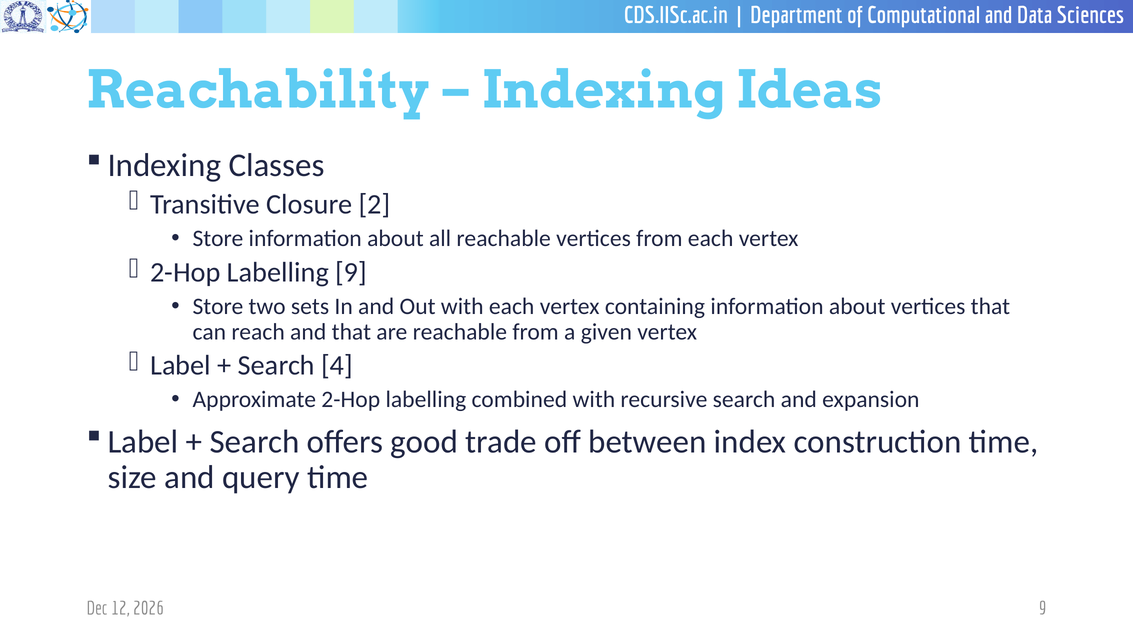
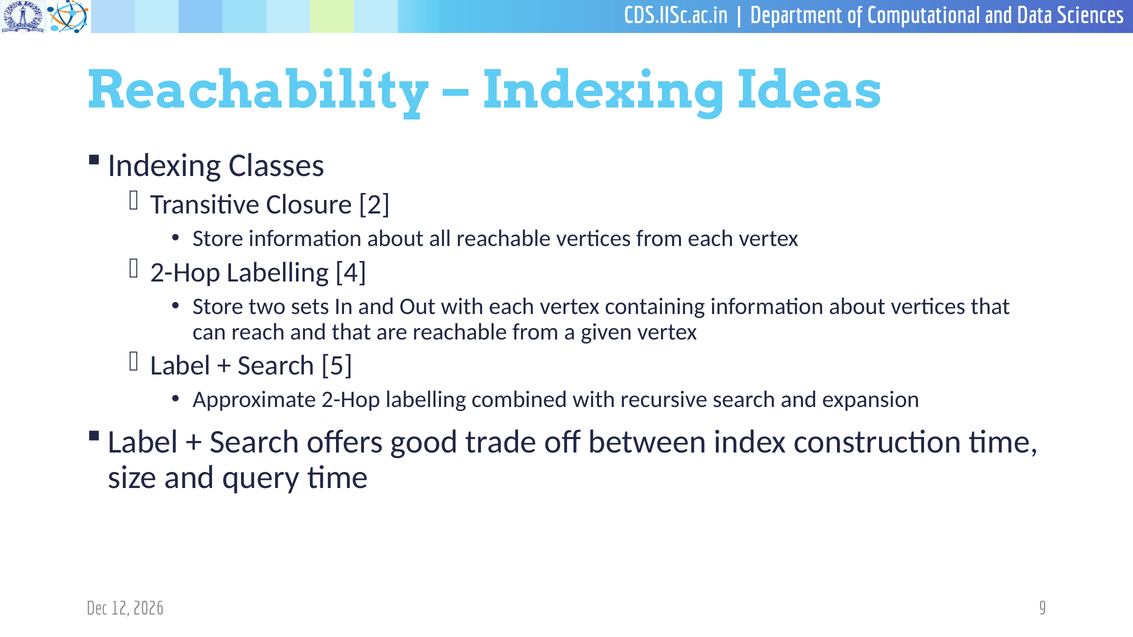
Labelling 9: 9 -> 4 (351, 272)
4: 4 -> 5 (337, 366)
